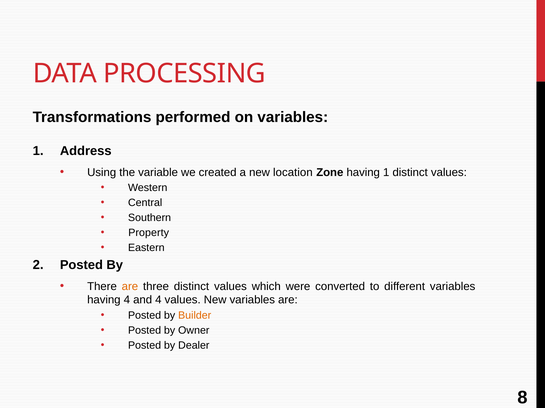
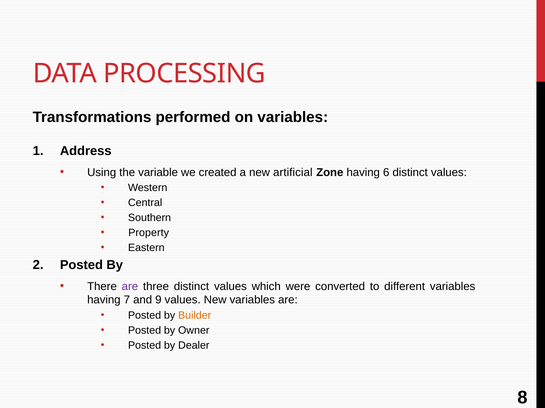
location: location -> artificial (293, 173)
having 1: 1 -> 6 (386, 173)
are colour: orange -> purple (130, 287)
having 4: 4 -> 7 (127, 300)
and 4: 4 -> 9 (158, 300)
